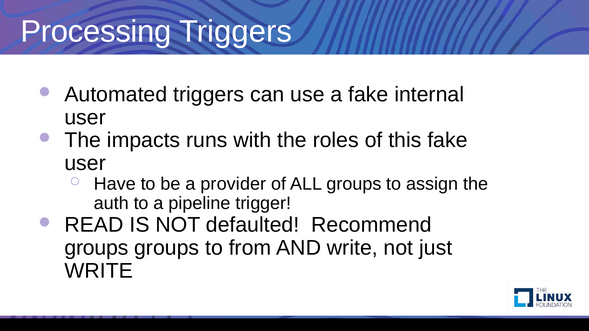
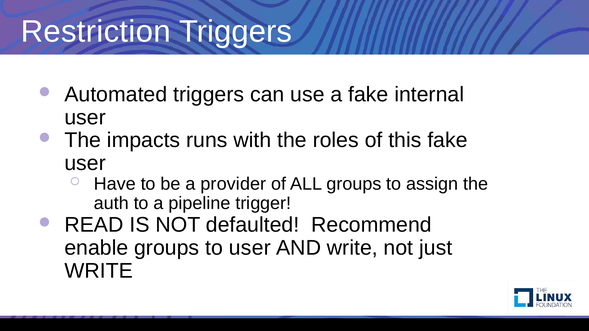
Processing: Processing -> Restriction (96, 32)
groups: groups -> enable (96, 248)
to from: from -> user (250, 248)
